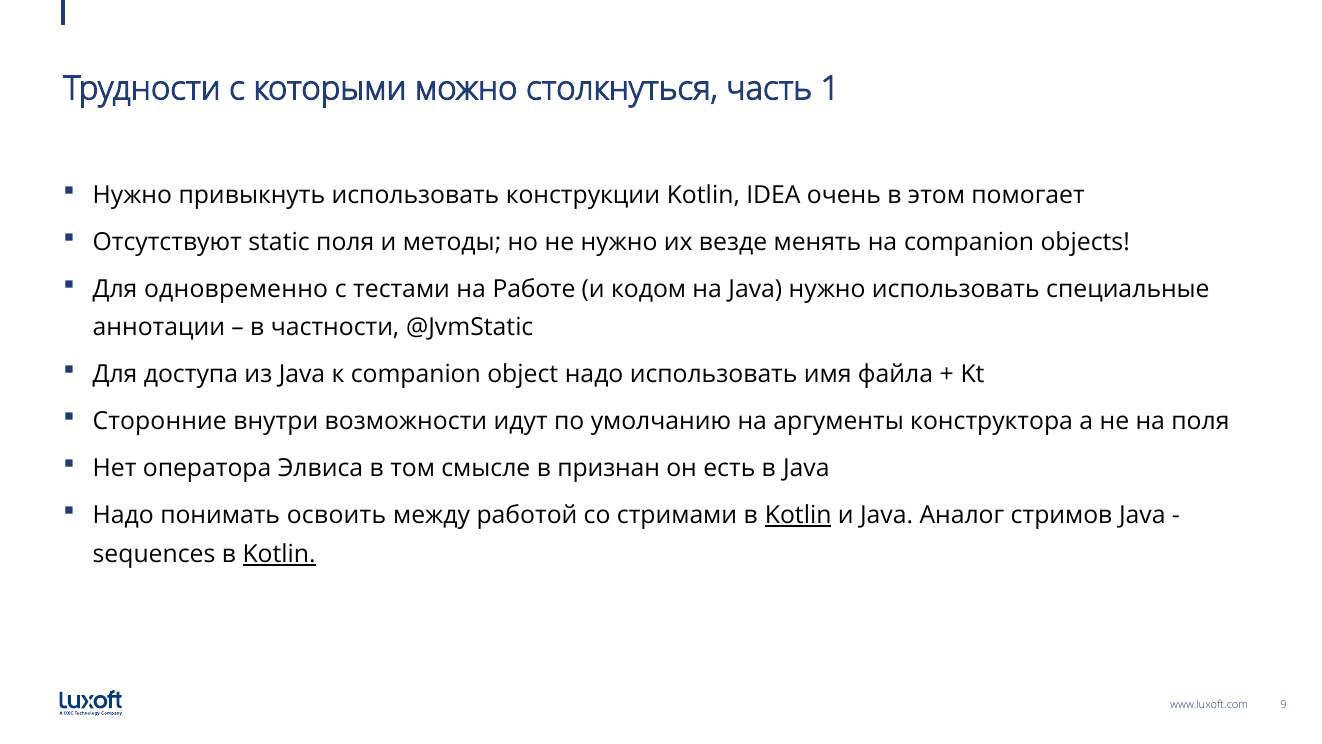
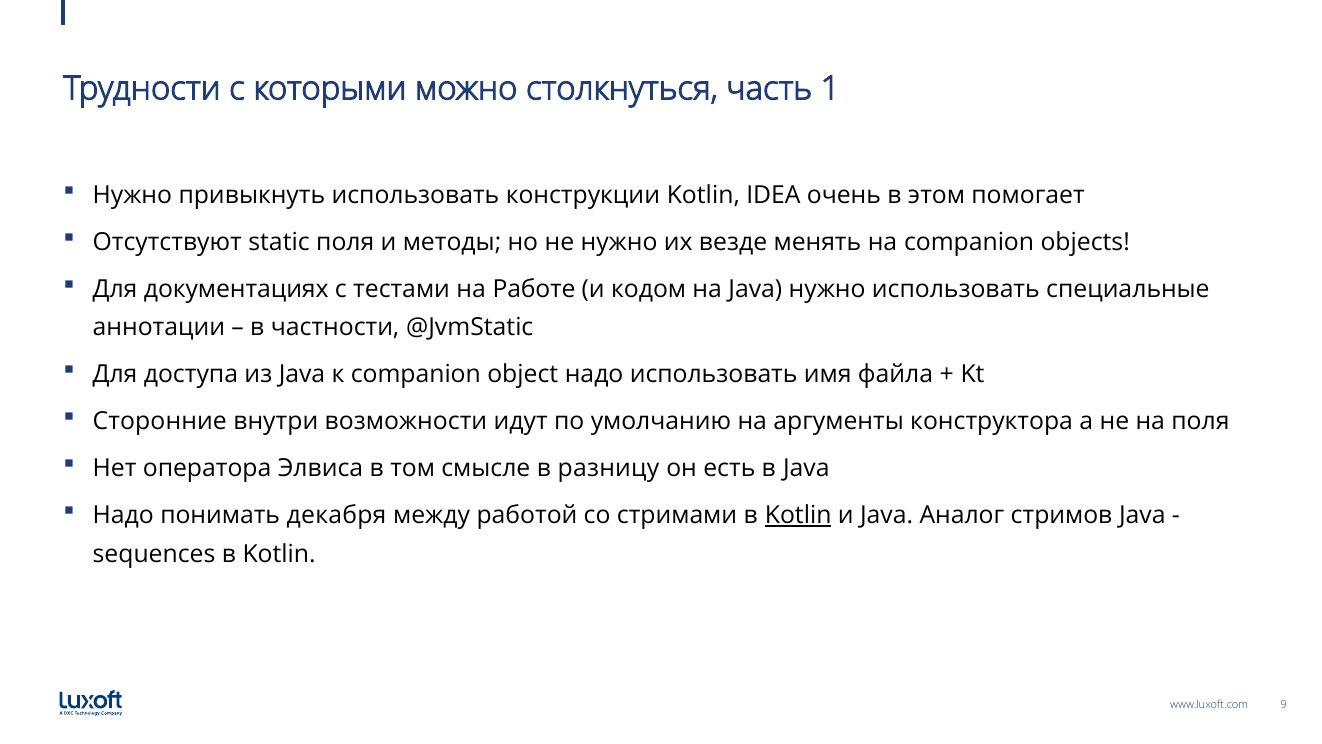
одновременно: одновременно -> документациях (236, 289)
признан: признан -> разницу (609, 468)
освоить: освоить -> декабря (337, 515)
Kotlin underline: present -> none (279, 554)
